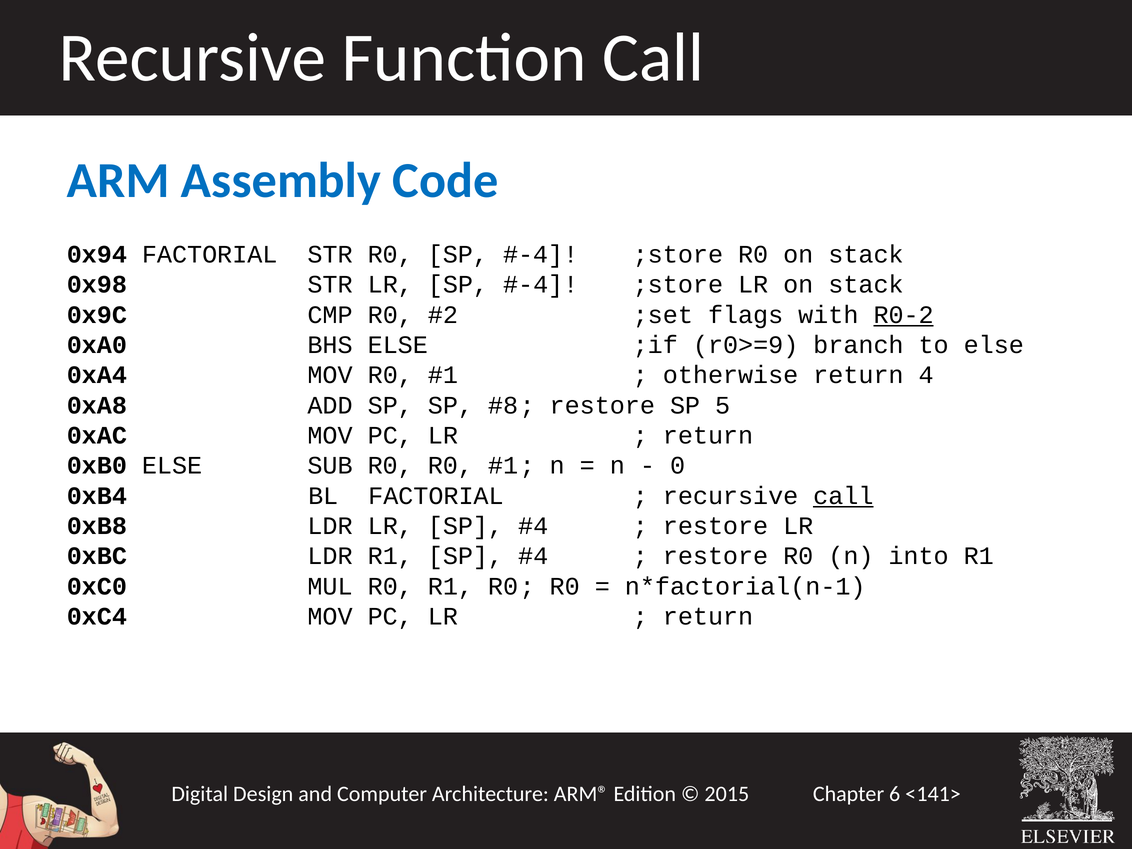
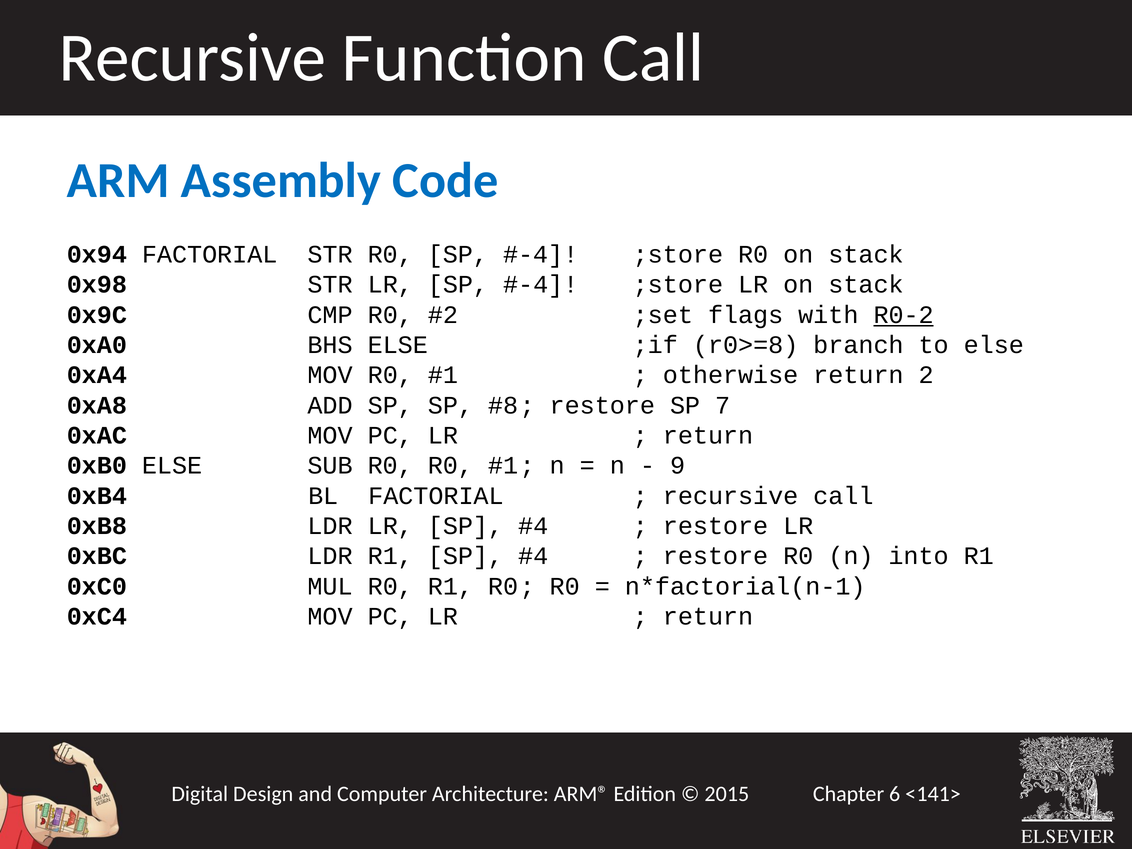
r0>=9: r0>=9 -> r0>=8 (746, 345)
4: 4 -> 2 (926, 375)
5: 5 -> 7 (723, 405)
0: 0 -> 9 (678, 466)
call underline: present -> none (843, 496)
